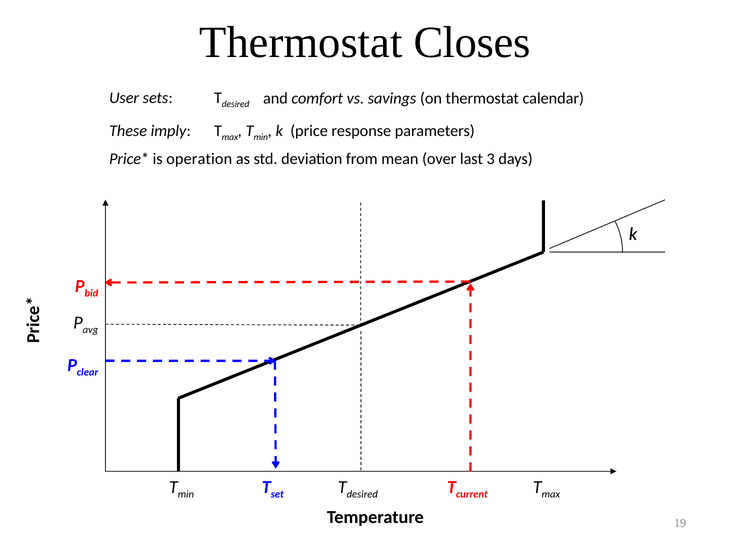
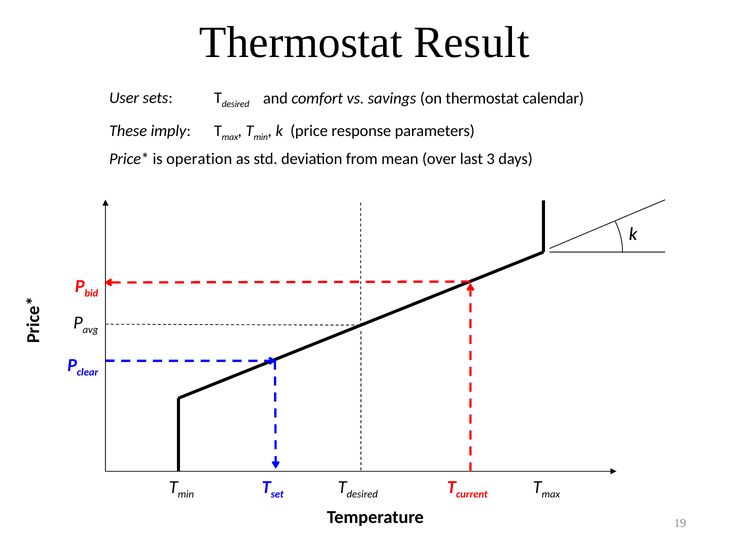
Closes: Closes -> Result (472, 43)
